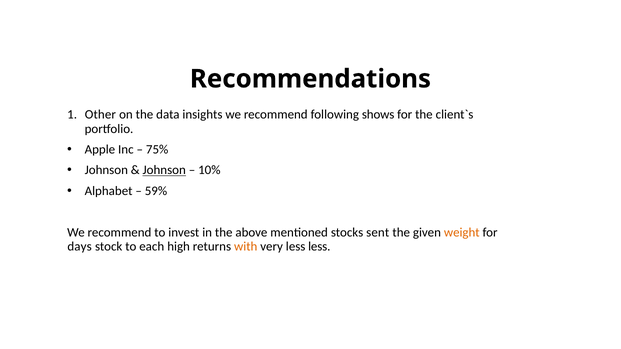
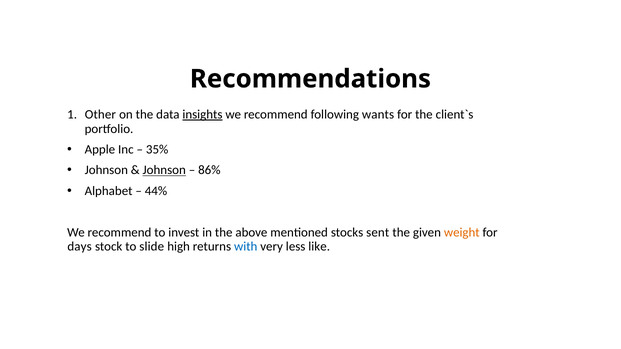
insights underline: none -> present (202, 115)
shows: shows -> wants (378, 115)
75%: 75% -> 35% (157, 150)
10%: 10% -> 86% (209, 170)
59%: 59% -> 44% (156, 191)
each: each -> slide (152, 247)
with colour: orange -> blue (246, 247)
less less: less -> like (319, 247)
